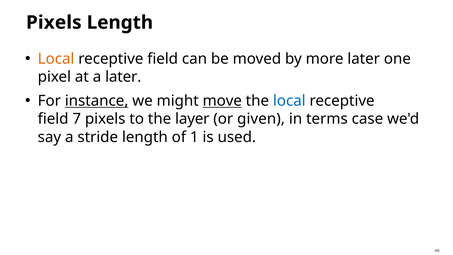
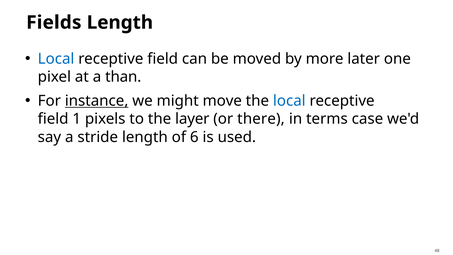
Pixels: Pixels -> Fields (54, 22)
Local colour: orange -> blue (56, 59)
a later: later -> than (123, 77)
move underline: present -> none (222, 101)
7: 7 -> 1 (77, 119)
given: given -> there (261, 119)
1: 1 -> 6 (194, 137)
